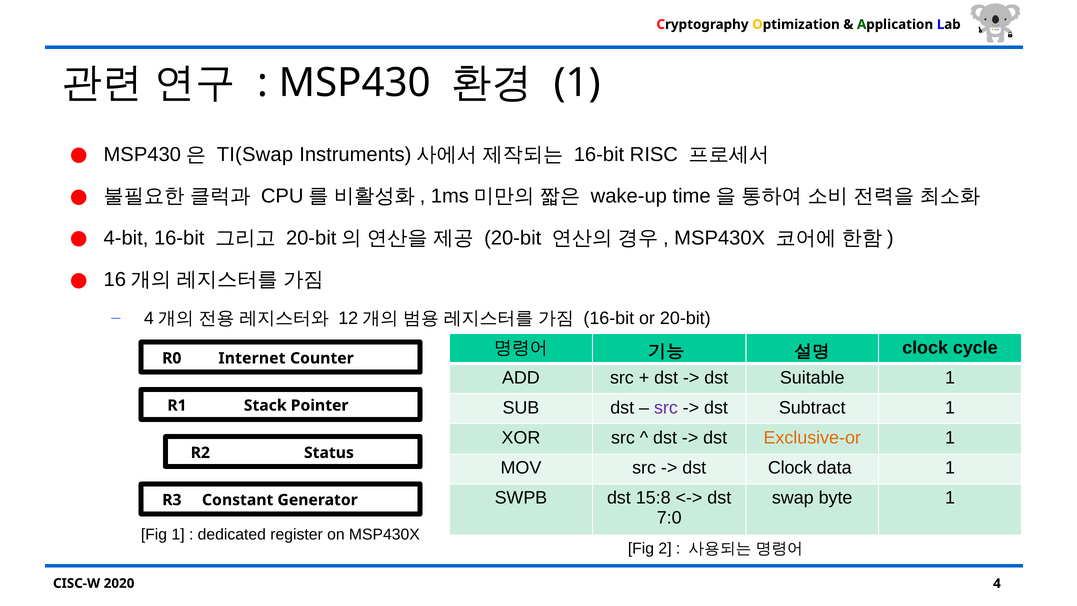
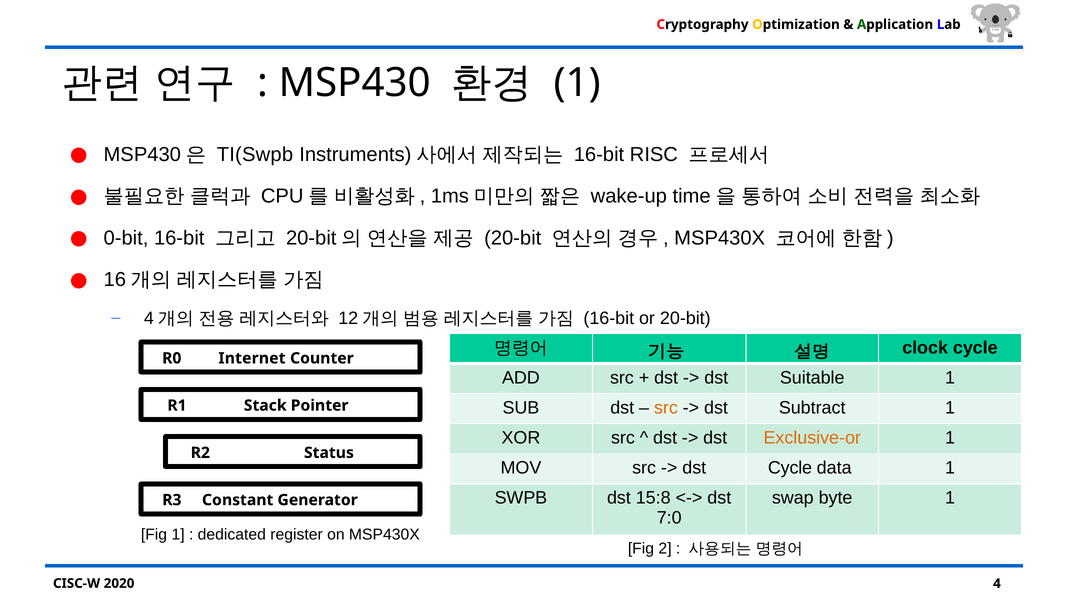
TI(Swap: TI(Swap -> TI(Swpb (255, 155)
4-bit: 4-bit -> 0-bit (126, 238)
src colour: purple -> orange (666, 408)
dst Clock: Clock -> Cycle (790, 468)
